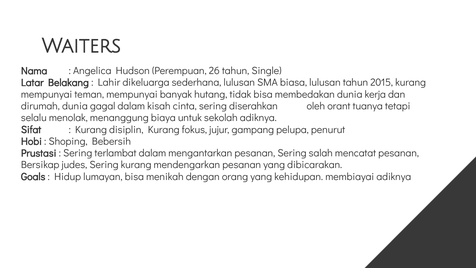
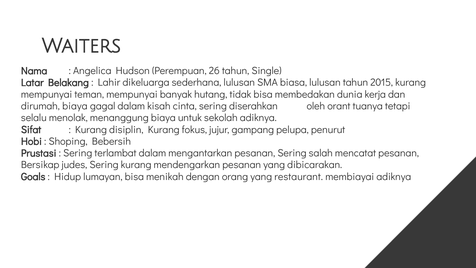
dirumah dunia: dunia -> biaya (75, 106)
kehidupan: kehidupan -> restaurant (299, 177)
